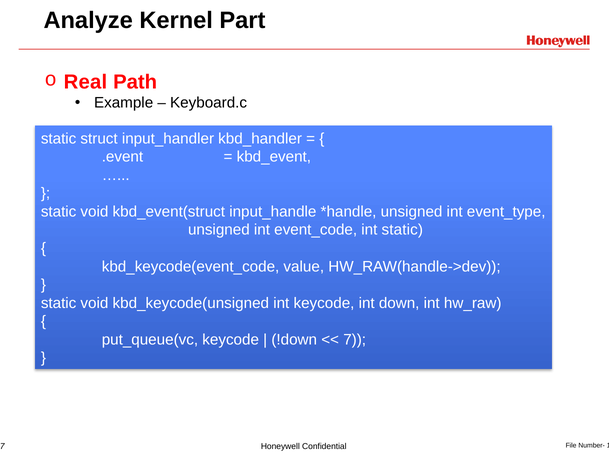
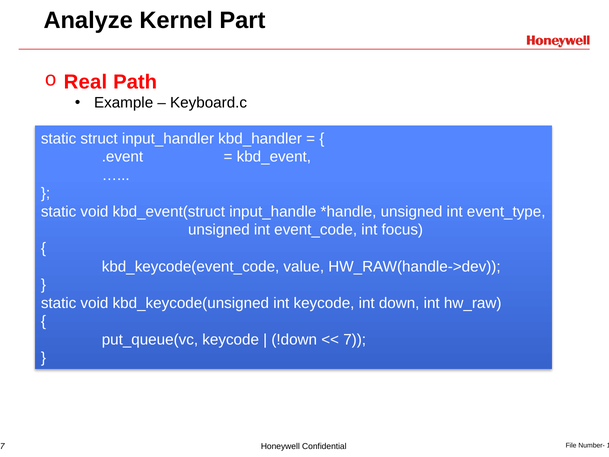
int static: static -> focus (402, 230)
